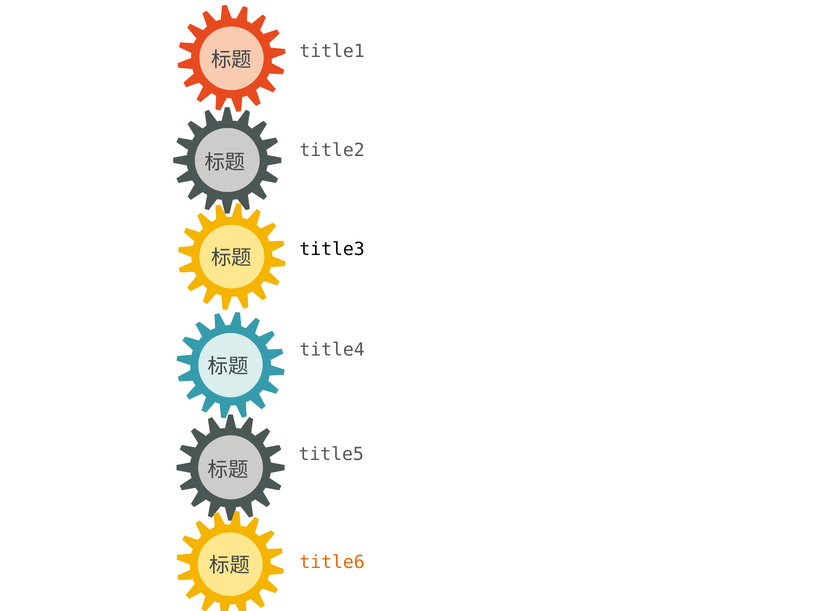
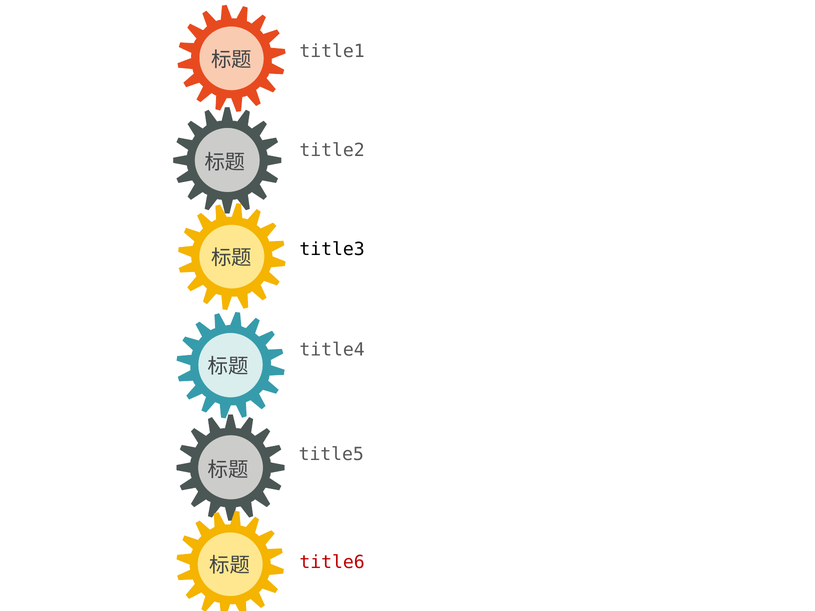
title6 colour: orange -> red (332, 563)
